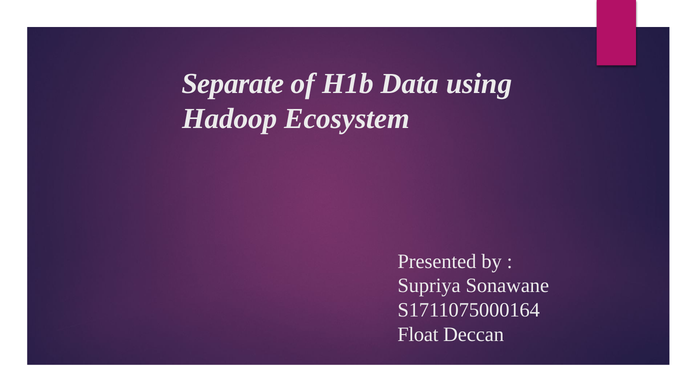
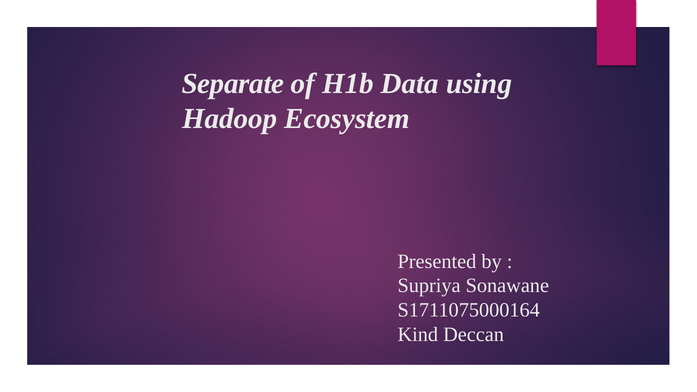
Float: Float -> Kind (418, 335)
